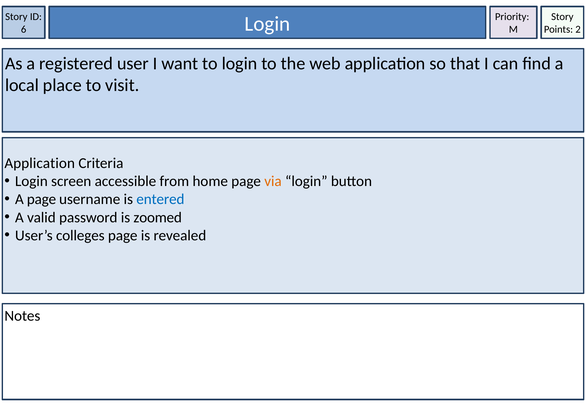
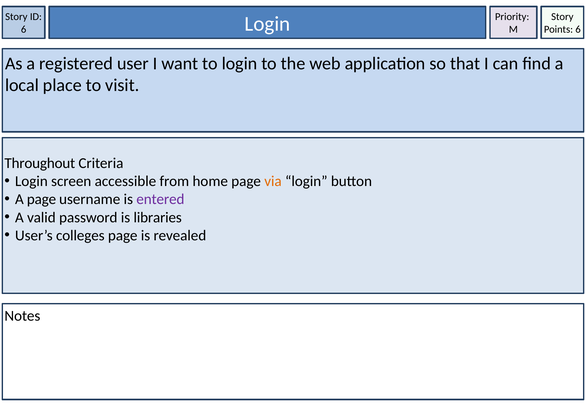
Points 2: 2 -> 6 (578, 29)
Application: Application -> Throughout (40, 163)
entered colour: blue -> purple (160, 199)
zoomed: zoomed -> libraries (158, 217)
